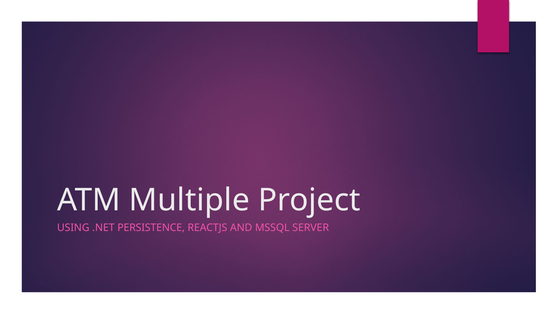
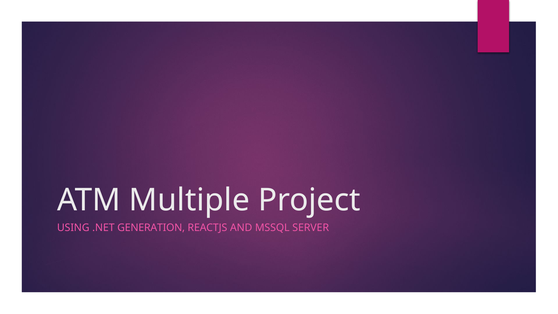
PERSISTENCE: PERSISTENCE -> GENERATION (151, 228)
